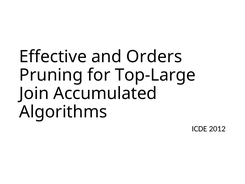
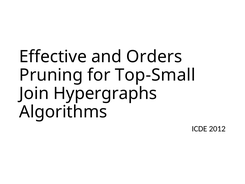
Top-Large: Top-Large -> Top-Small (155, 75)
Accumulated: Accumulated -> Hypergraphs (105, 93)
